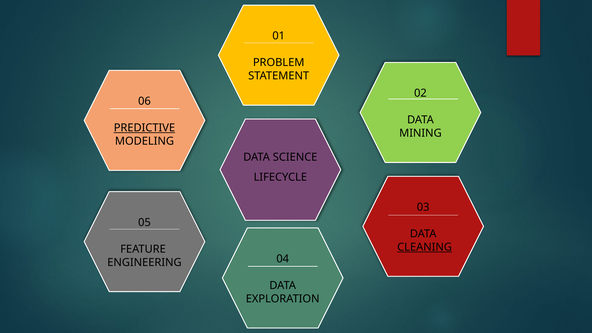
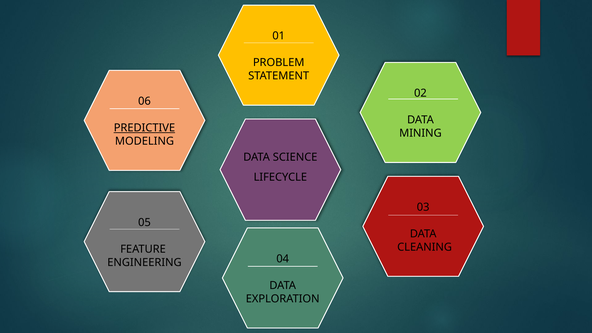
CLEANING underline: present -> none (425, 247)
